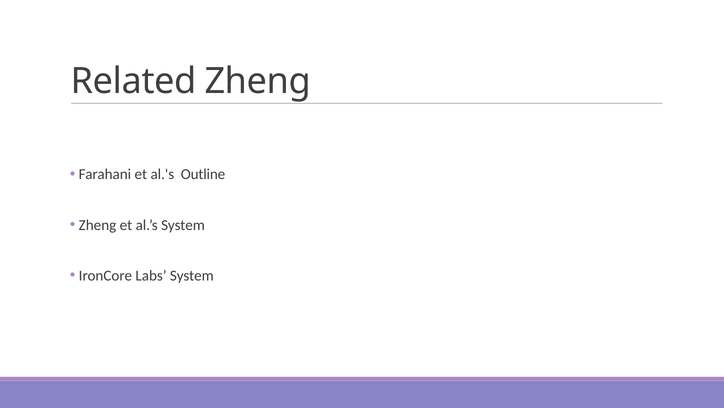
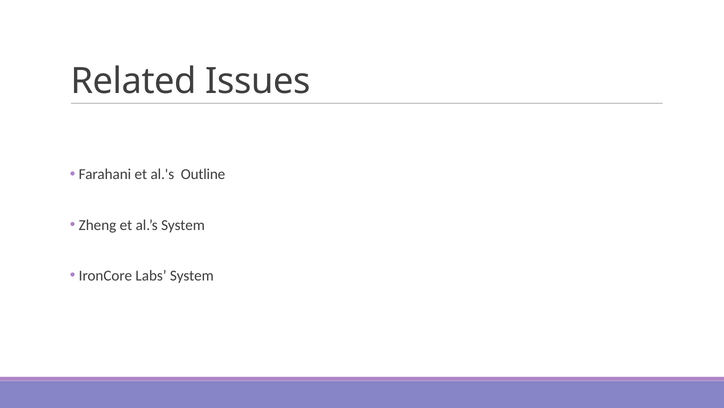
Related Zheng: Zheng -> Issues (258, 81)
